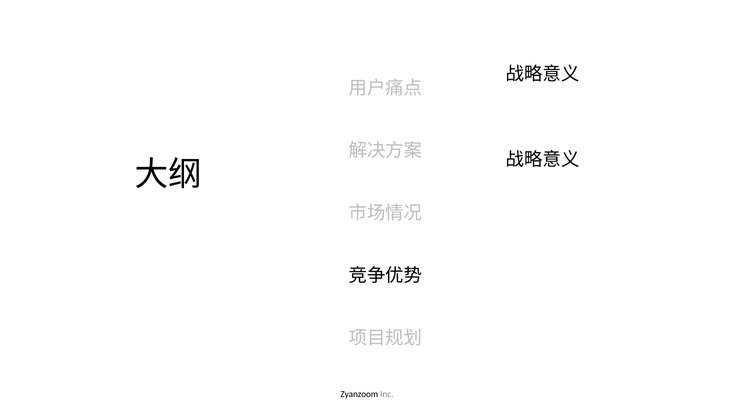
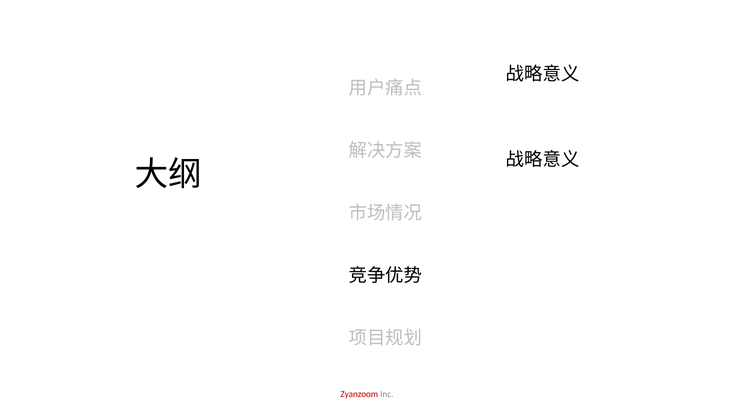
Zyanzoom colour: black -> red (359, 394)
